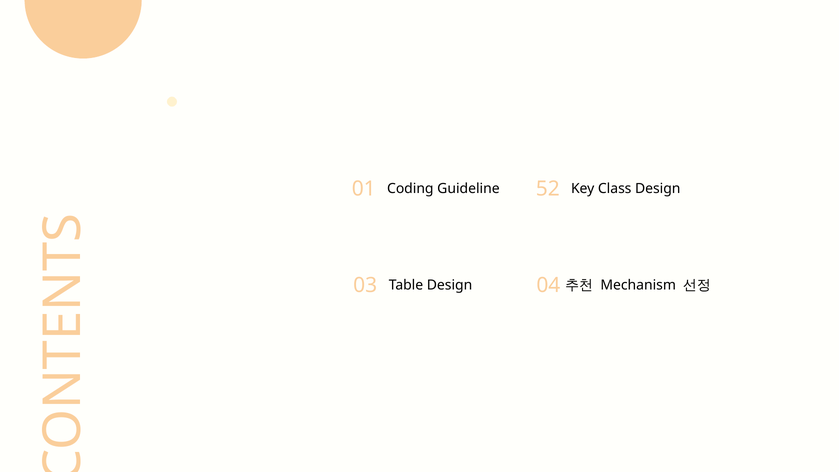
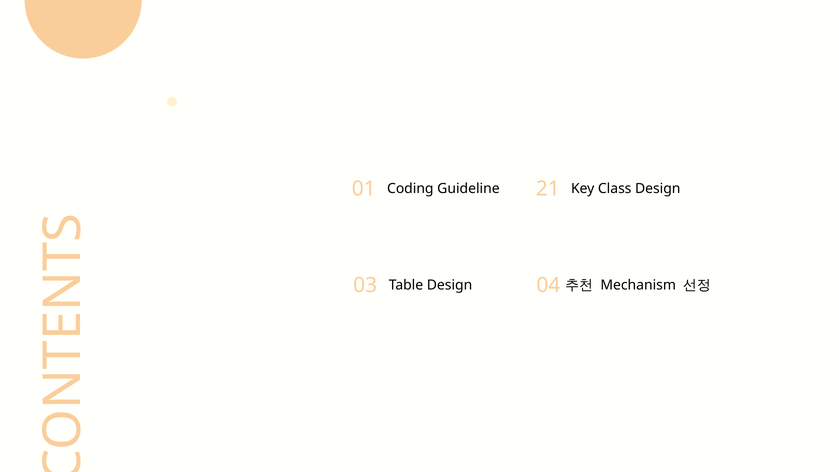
52: 52 -> 21 (548, 189)
